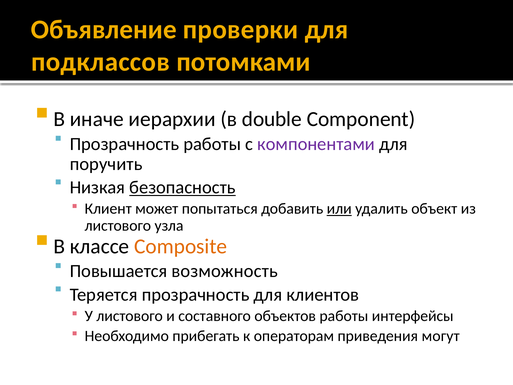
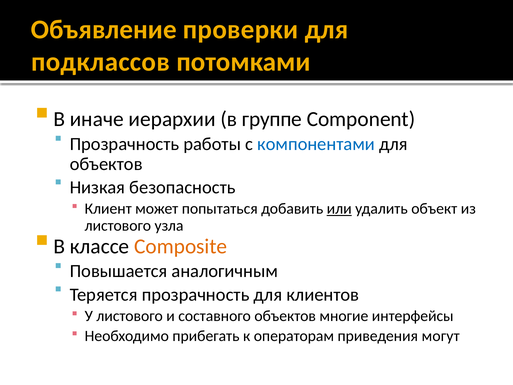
double: double -> группе (272, 119)
компонентами colour: purple -> blue (316, 144)
поручить: поручить -> объектов (106, 164)
безопасность underline: present -> none (182, 187)
возможность: возможность -> аналогичным (225, 271)
объектов работы: работы -> многие (344, 316)
